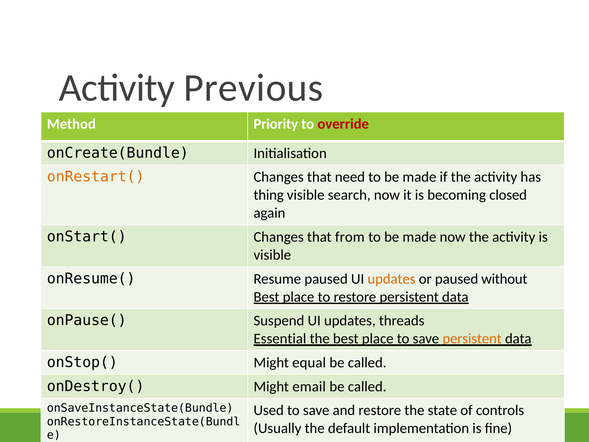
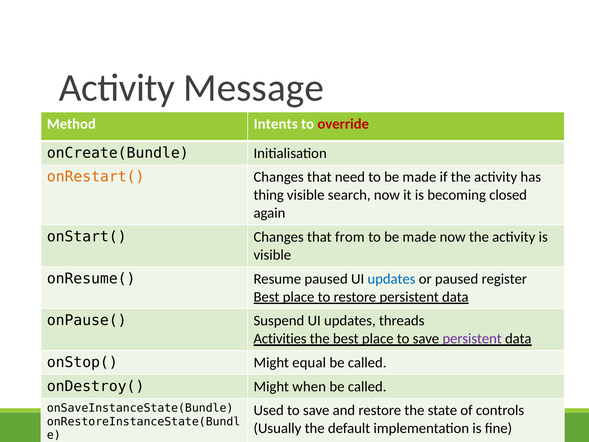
Previous: Previous -> Message (254, 88)
Priority: Priority -> Intents (276, 124)
updates colour: orange -> blue (391, 279)
without: without -> register (504, 279)
Essential: Essential -> Activities (280, 339)
persistent colour: orange -> purple (472, 339)
email: email -> when (309, 386)
